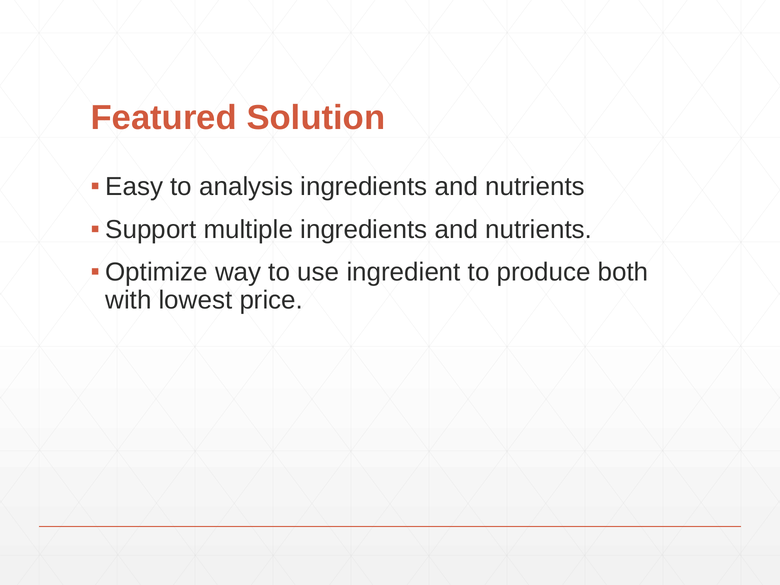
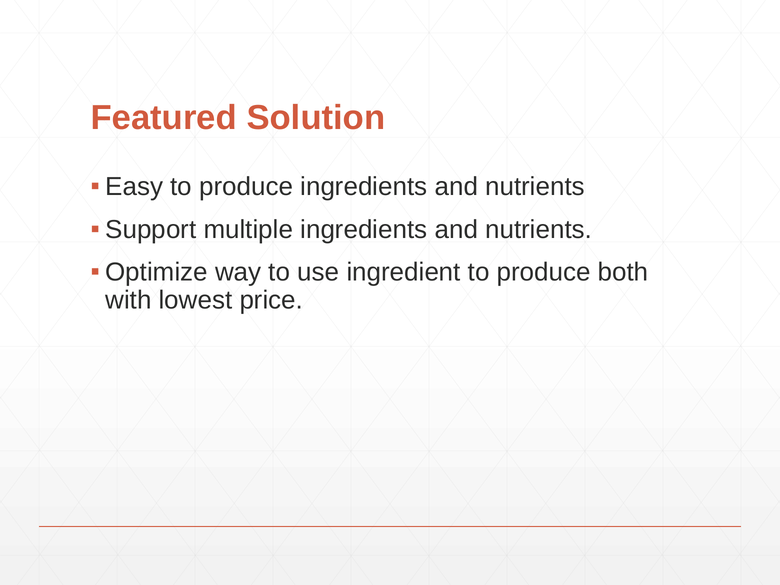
analysis: analysis -> produce (246, 187)
